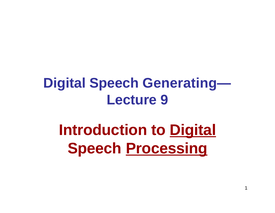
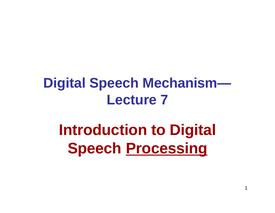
Generating—: Generating— -> Mechanism— (187, 83)
9: 9 -> 7 (164, 100)
Digital underline: present -> none (193, 130)
